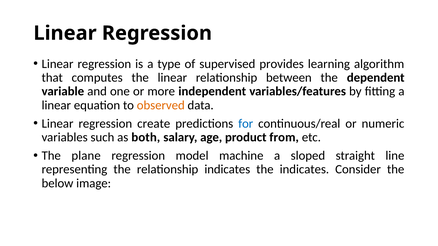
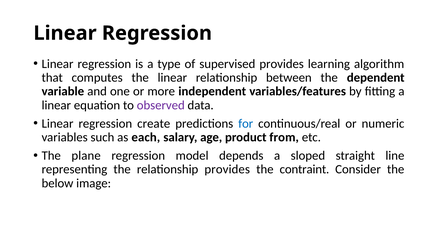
observed colour: orange -> purple (161, 105)
both: both -> each (146, 138)
machine: machine -> depends (241, 156)
relationship indicates: indicates -> provides (227, 170)
the indicates: indicates -> contraint (304, 170)
